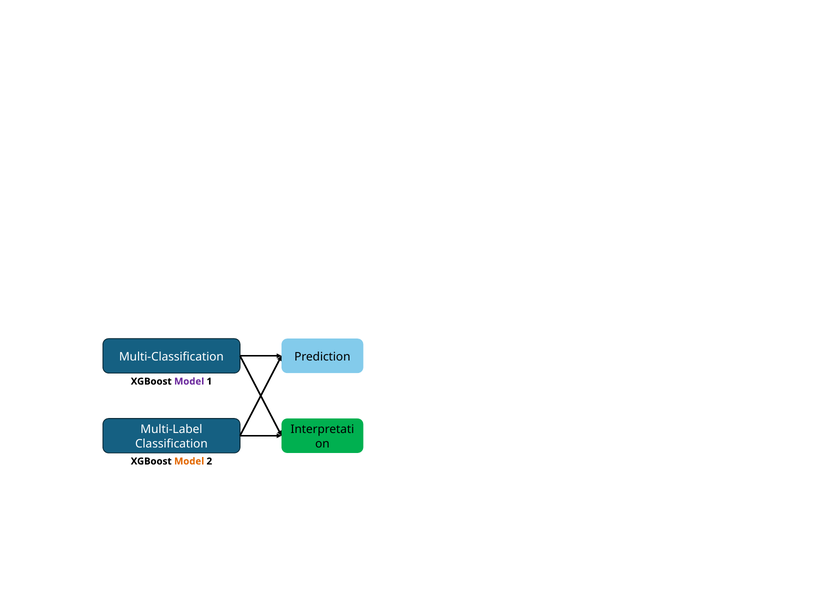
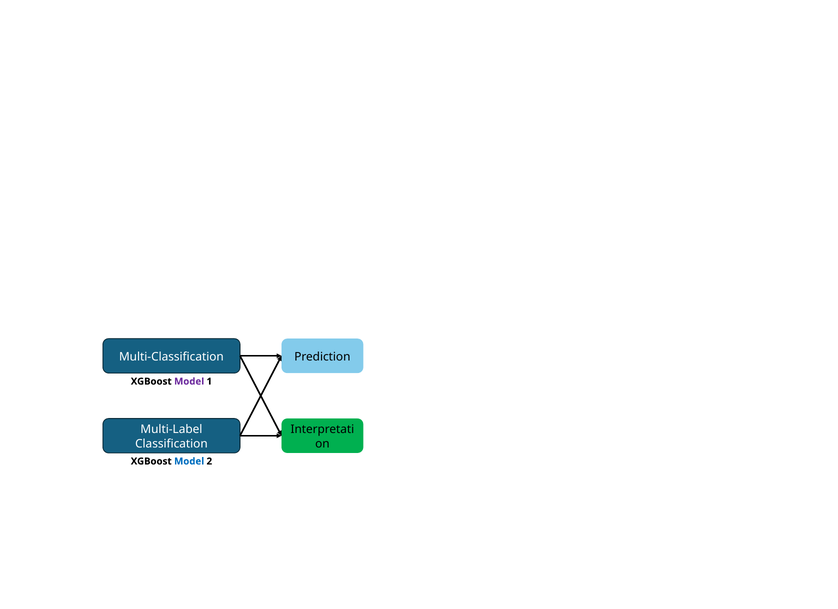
Model colour: orange -> blue (189, 462)
